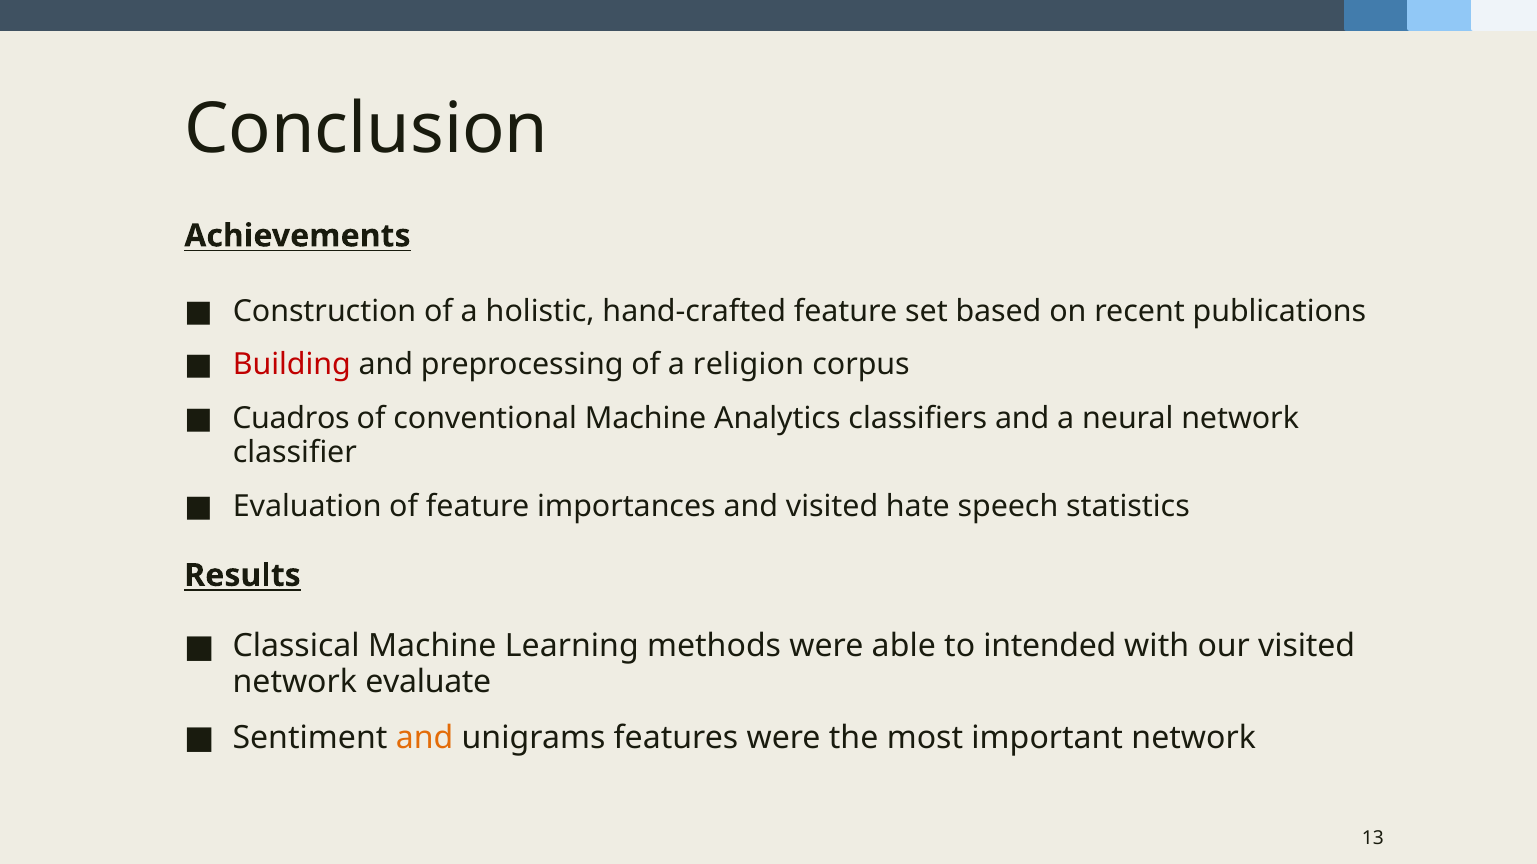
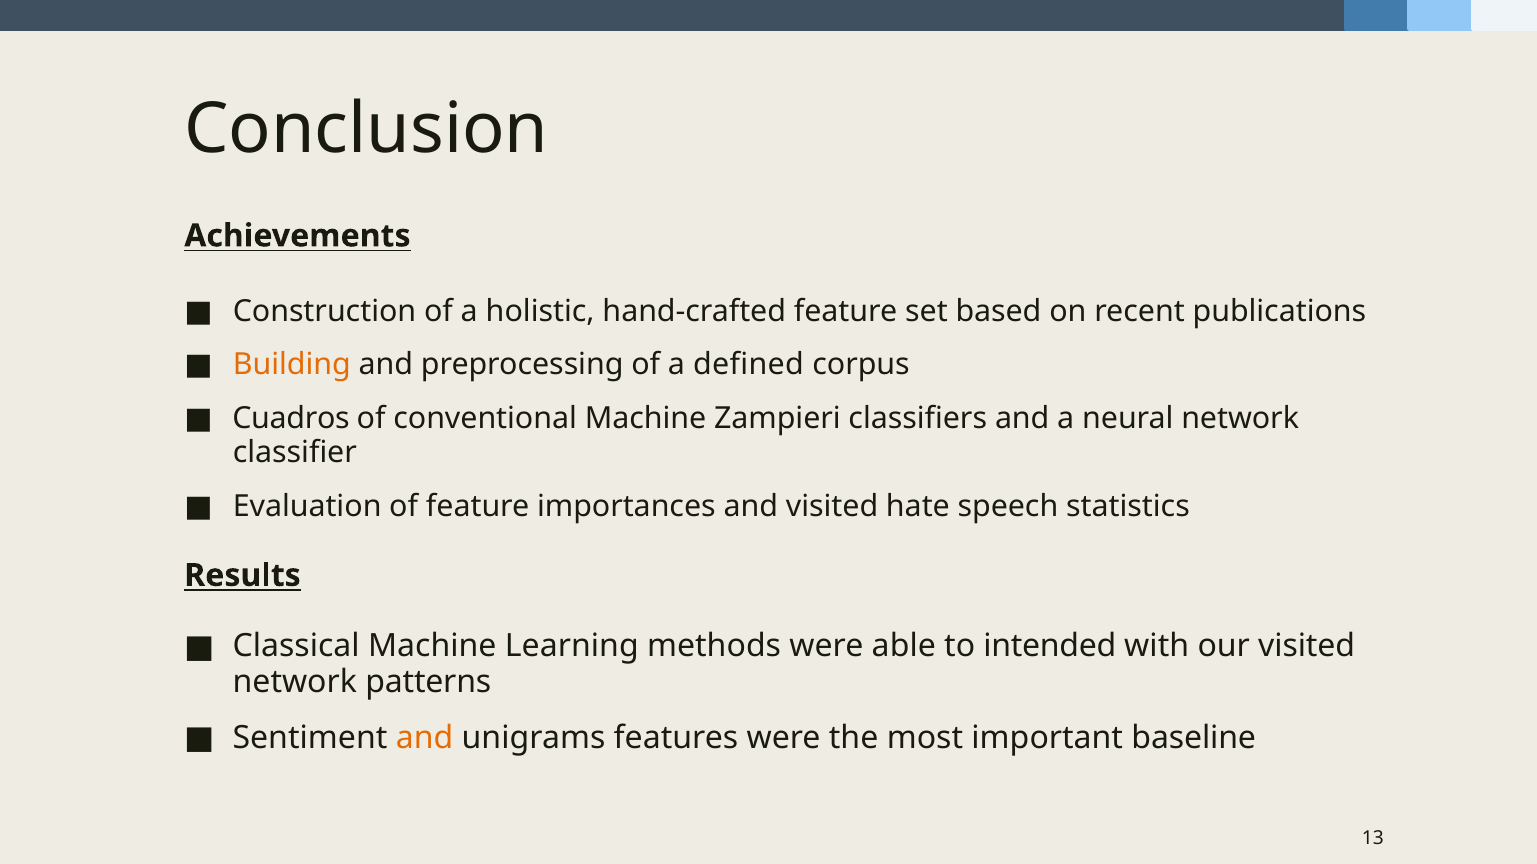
Building colour: red -> orange (292, 365)
religion: religion -> defined (749, 365)
Analytics: Analytics -> Zampieri (777, 418)
evaluate: evaluate -> patterns (428, 683)
important network: network -> baseline (1194, 738)
